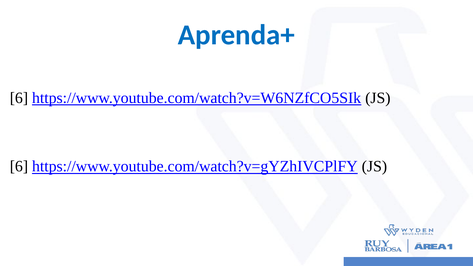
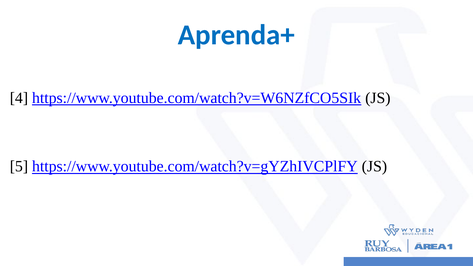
6: 6 -> 4 (19, 98)
6: 6 -> 5 (19, 166)
